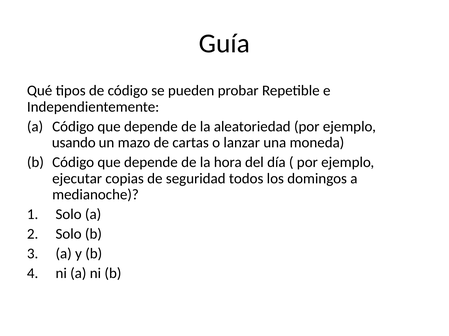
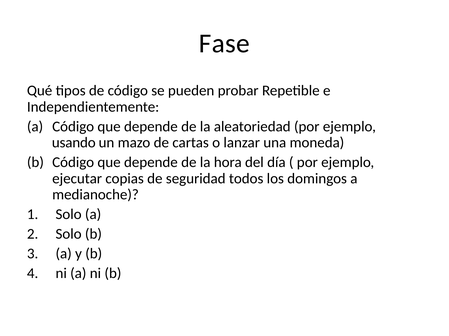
Guía: Guía -> Fase (224, 43)
